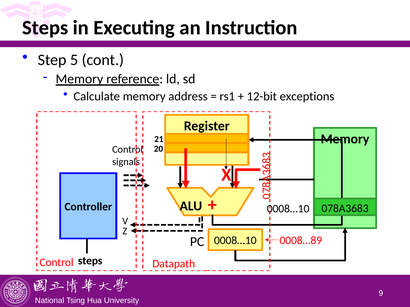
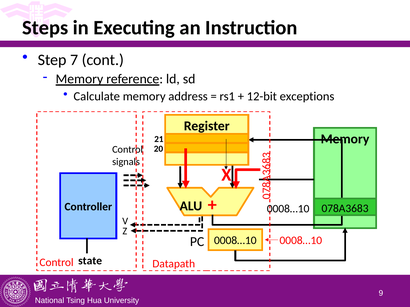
Step 5: 5 -> 7 (74, 60)
0008…89: 0008…89 -> 0008…10 (301, 241)
steps: steps -> state (90, 261)
